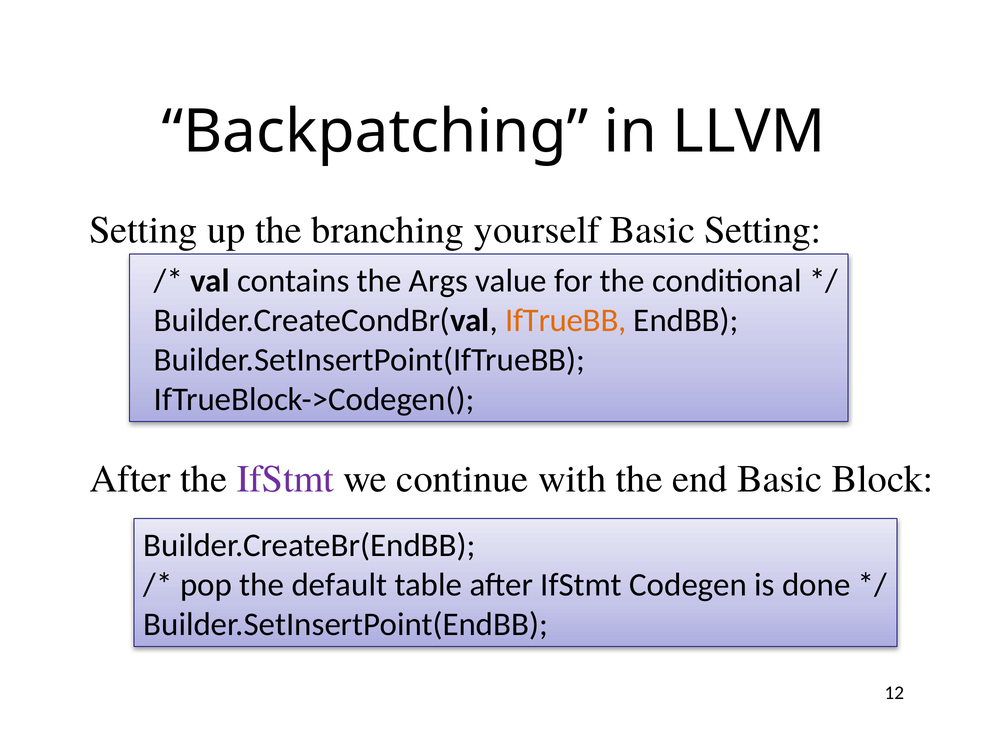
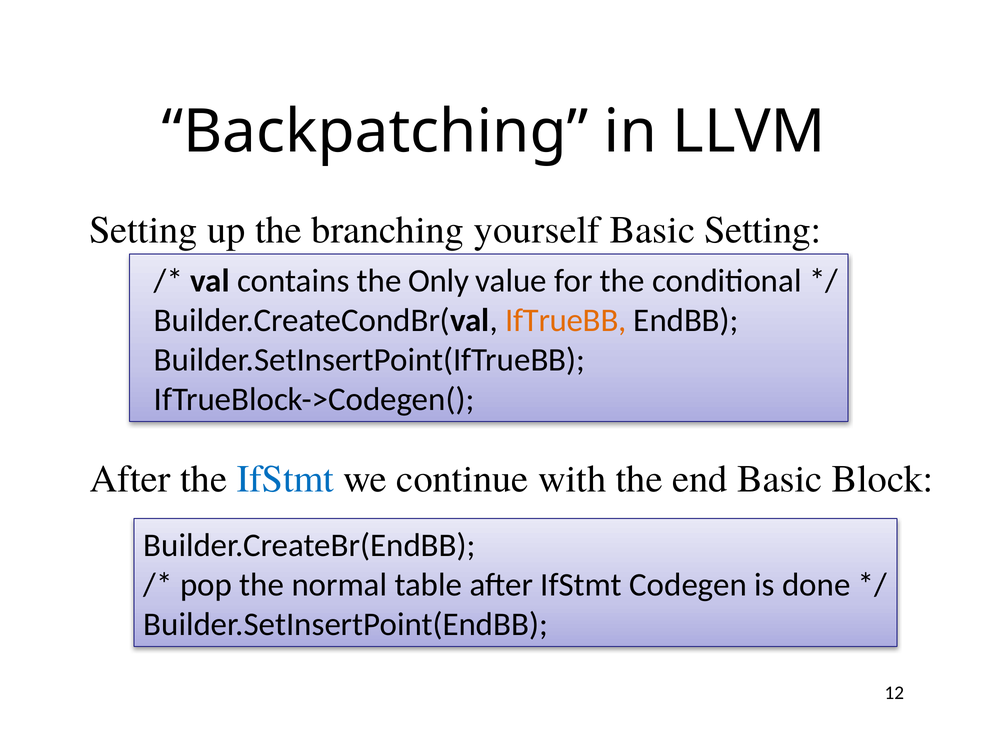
Args: Args -> Only (439, 281)
IfStmt colour: purple -> blue (285, 479)
default: default -> normal (339, 585)
